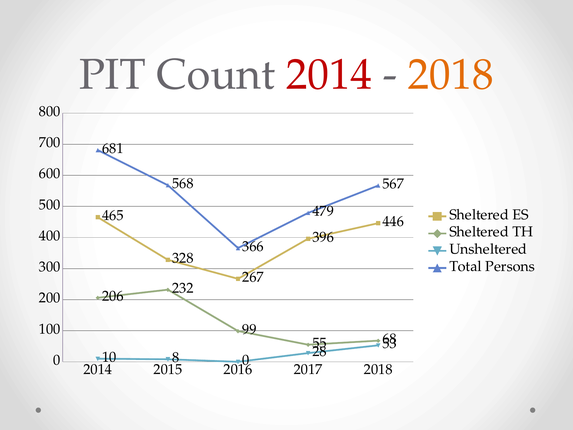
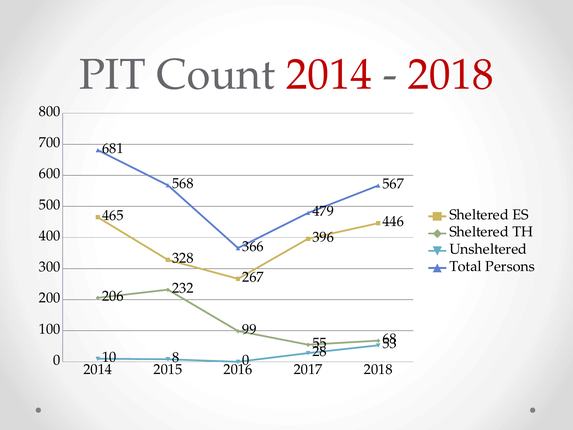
2018 colour: orange -> red (451, 75)
